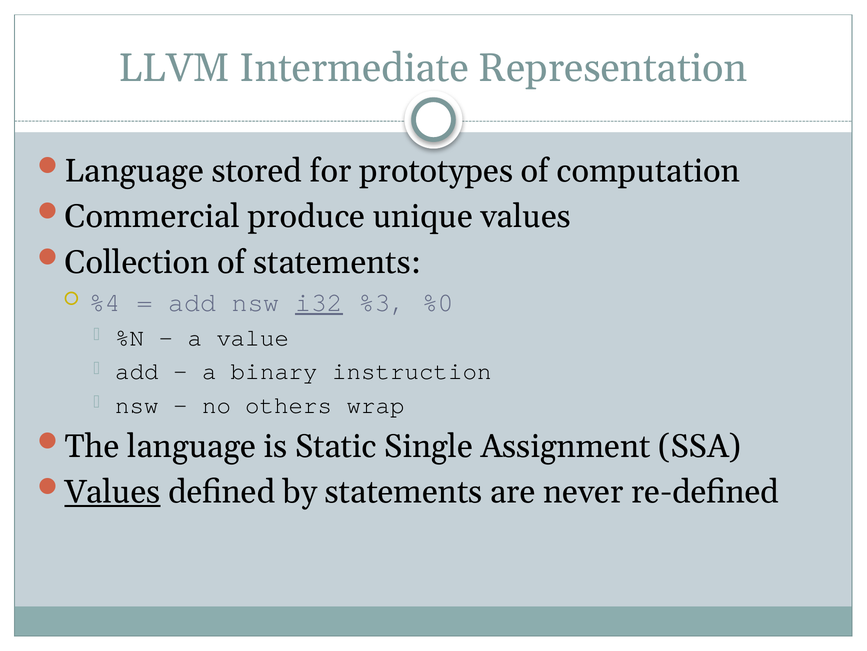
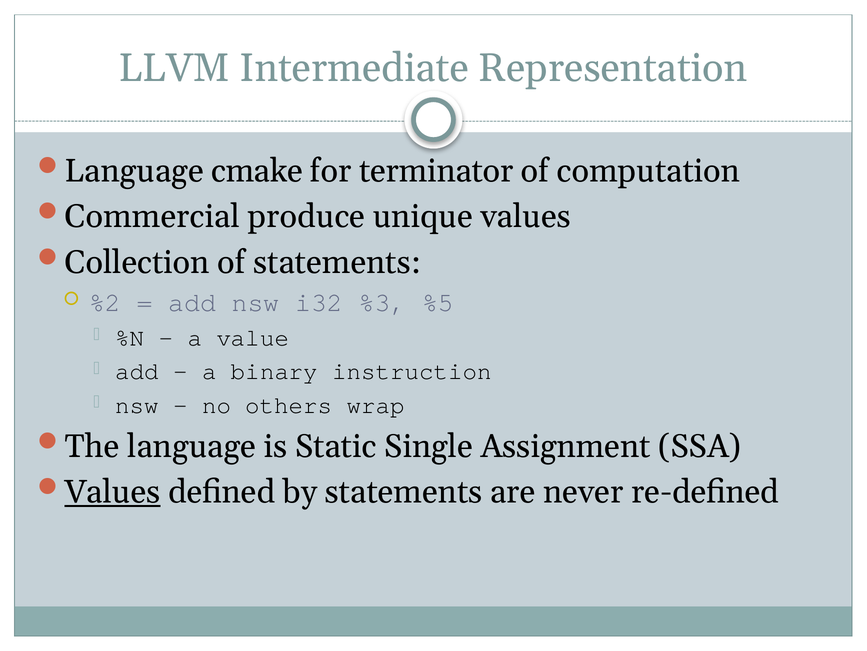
stored: stored -> cmake (257, 171)
prototypes: prototypes -> terminator (436, 171)
%4: %4 -> %2 (105, 302)
i32 underline: present -> none (319, 302)
%0: %0 -> %5 (438, 302)
